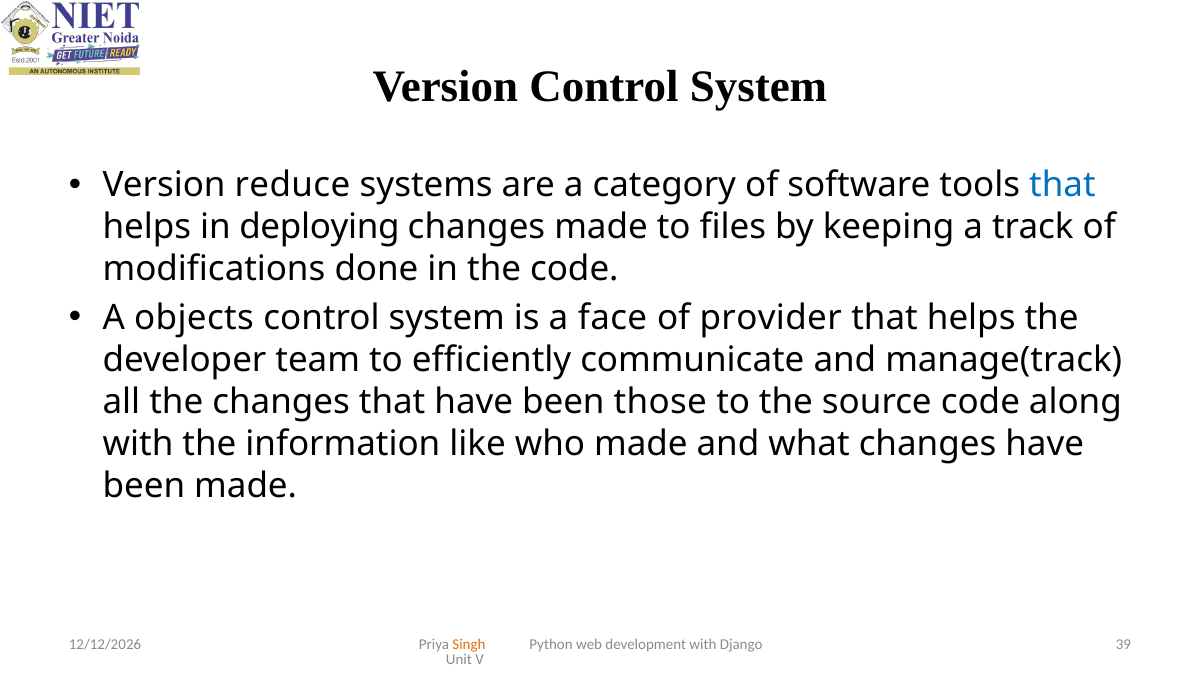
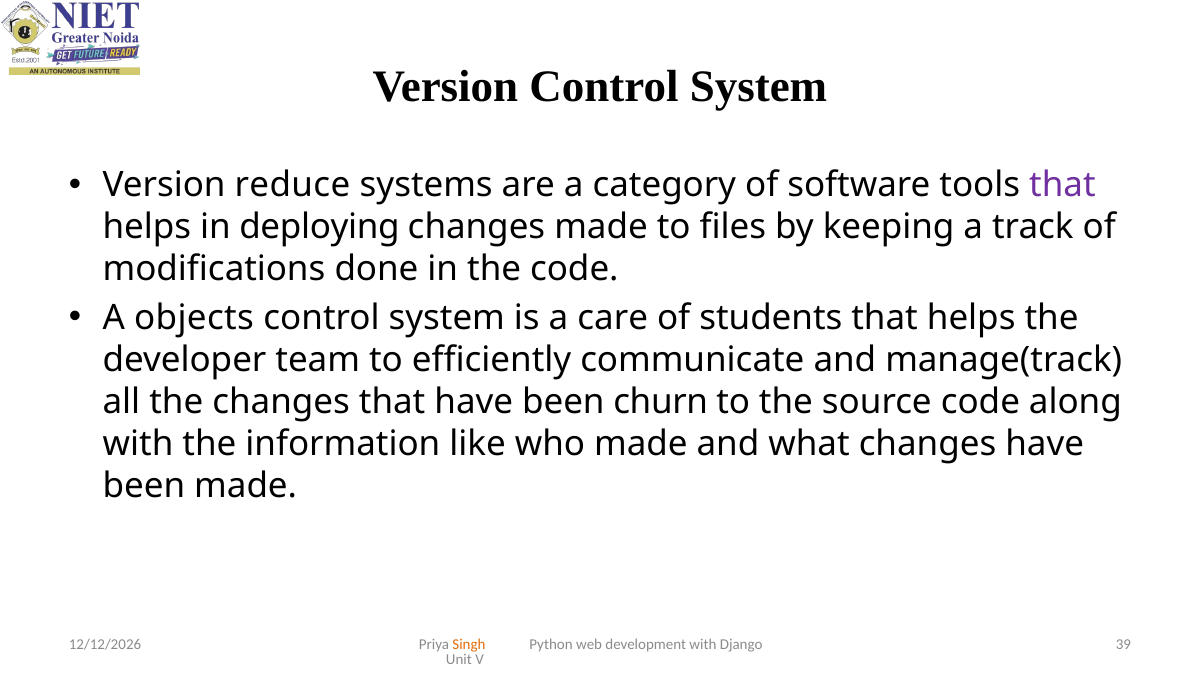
that colour: blue -> purple (1062, 185)
face: face -> care (613, 318)
provider: provider -> students (771, 318)
those: those -> churn (661, 402)
